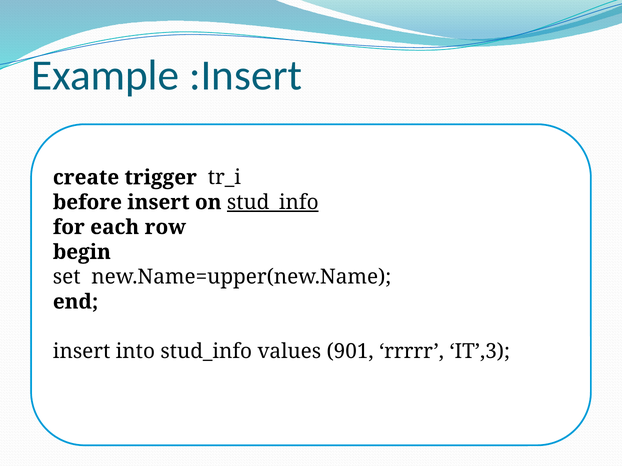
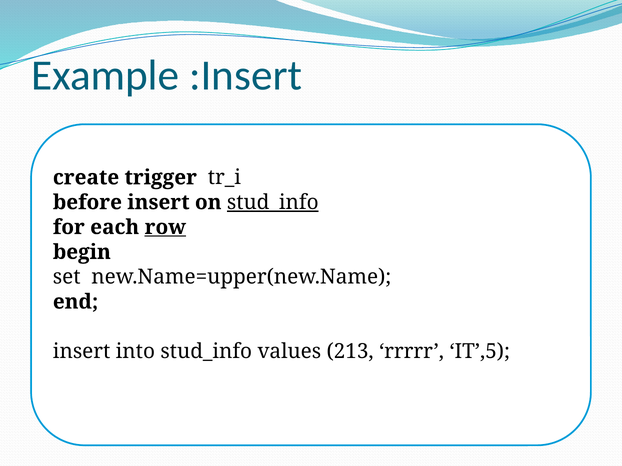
row underline: none -> present (165, 227)
901: 901 -> 213 (350, 352)
IT’,3: IT’,3 -> IT’,5 (480, 352)
